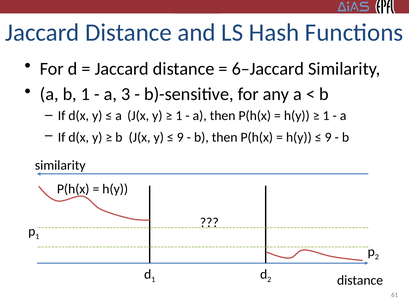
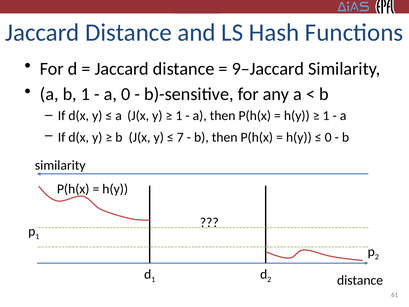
6–Jaccard: 6–Jaccard -> 9–Jaccard (268, 69)
a 3: 3 -> 0 (126, 94)
9: 9 -> 7 (180, 137)
9: 9 -> 0 (328, 137)
